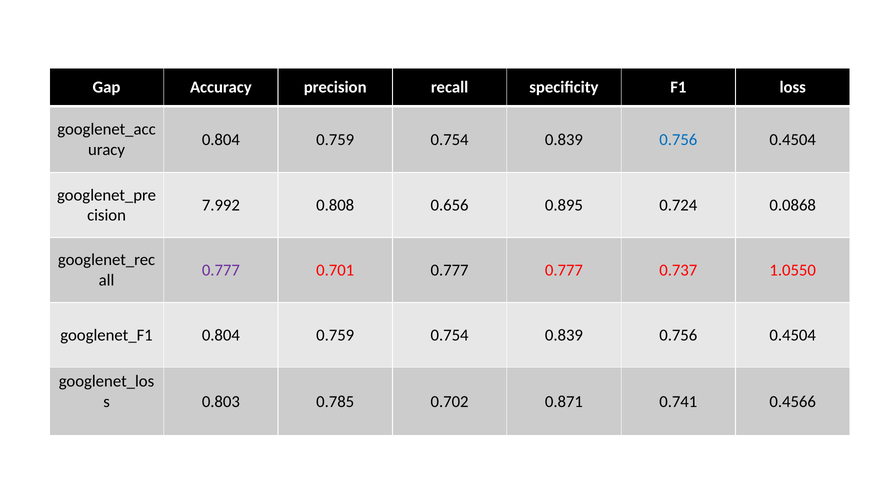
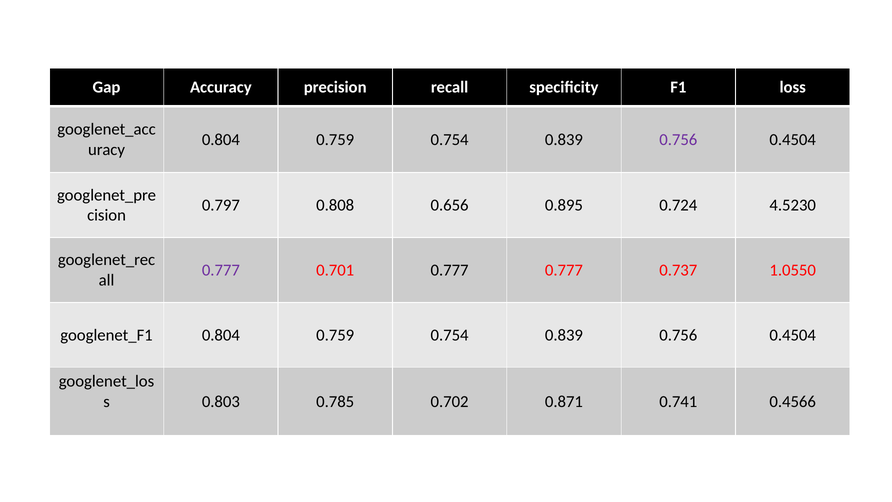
0.756 colour: blue -> purple (678, 140)
7.992: 7.992 -> 0.797 (221, 205)
0.0868: 0.0868 -> 4.5230 (793, 205)
